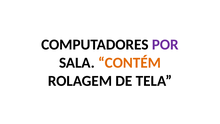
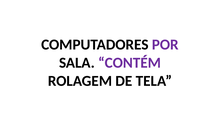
CONTÉM colour: orange -> purple (130, 63)
